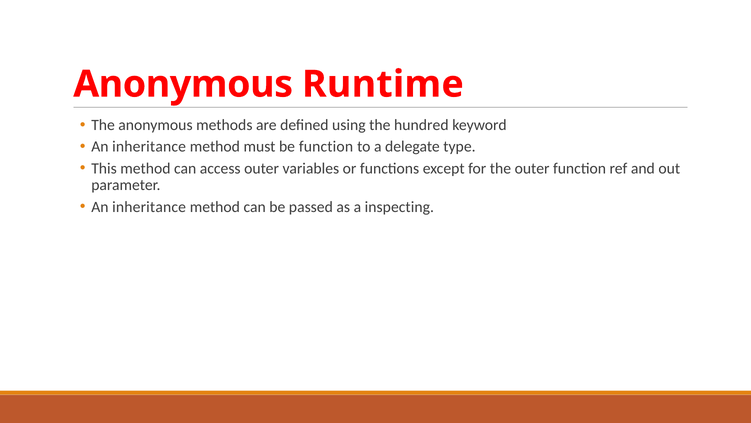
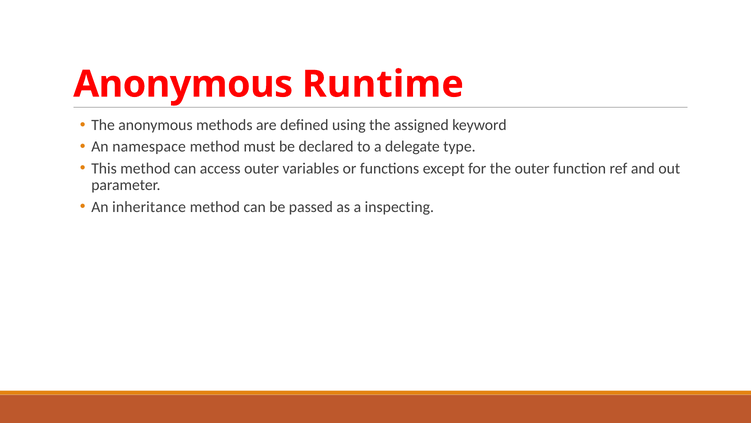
hundred: hundred -> assigned (421, 125)
inheritance: inheritance -> namespace (149, 147)
be function: function -> declared (326, 147)
